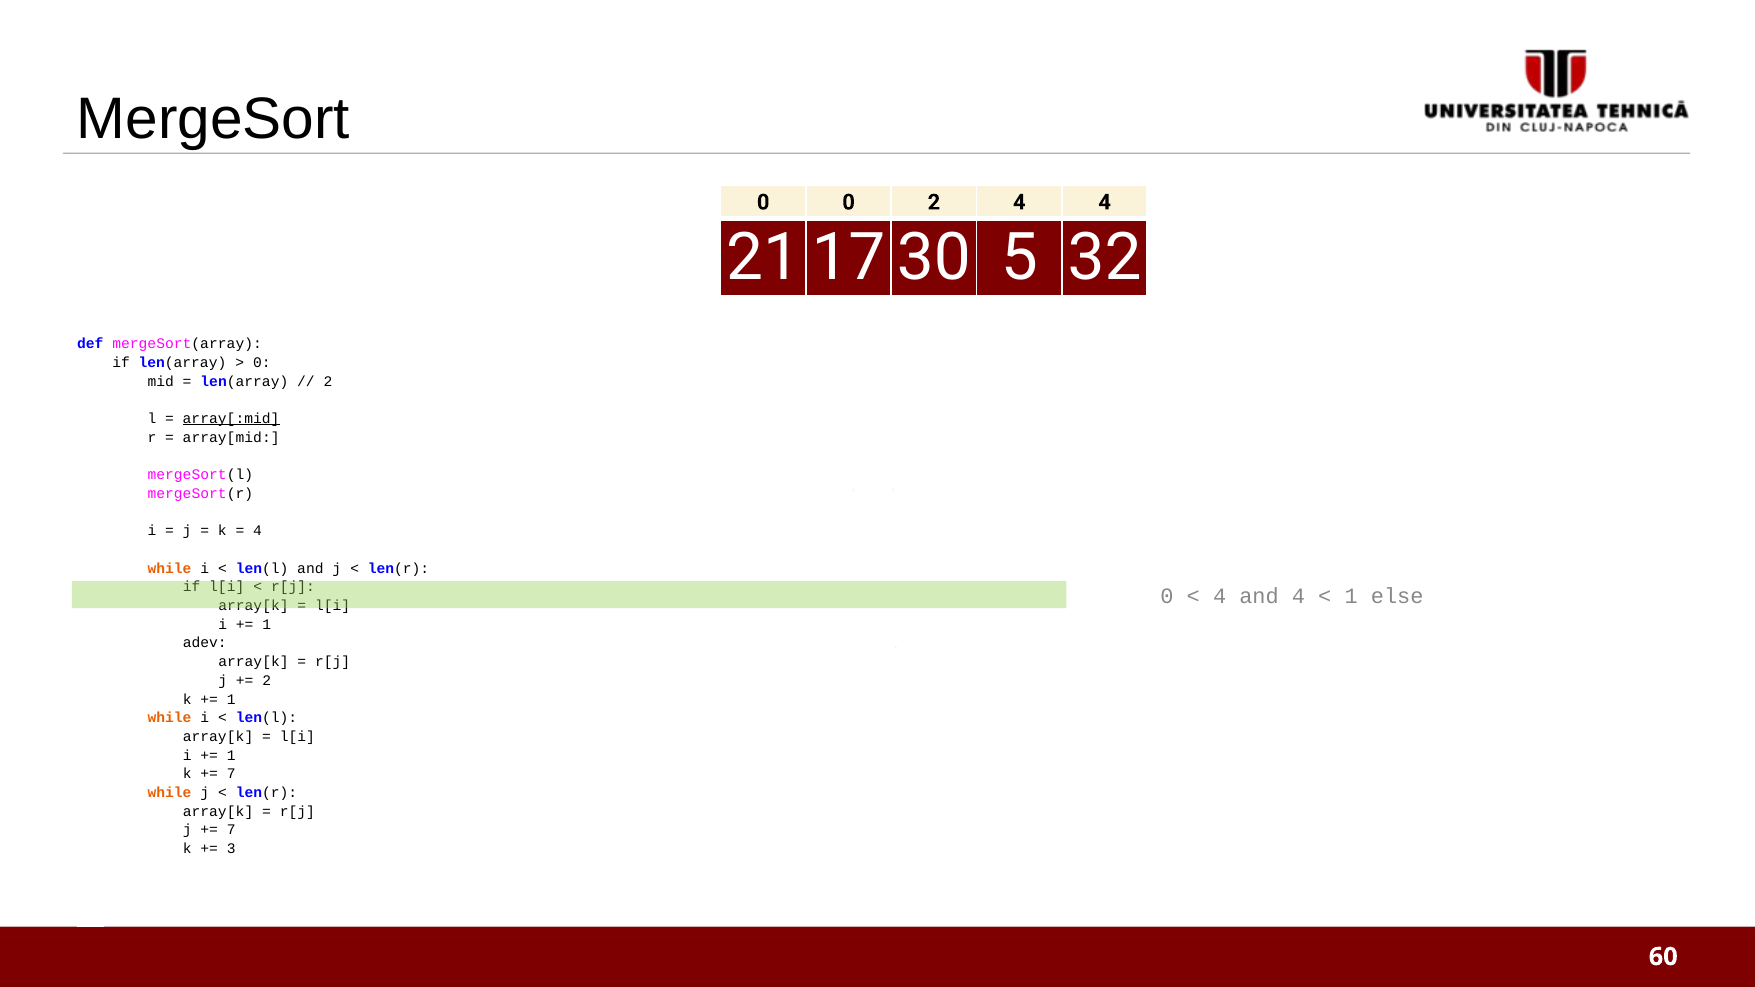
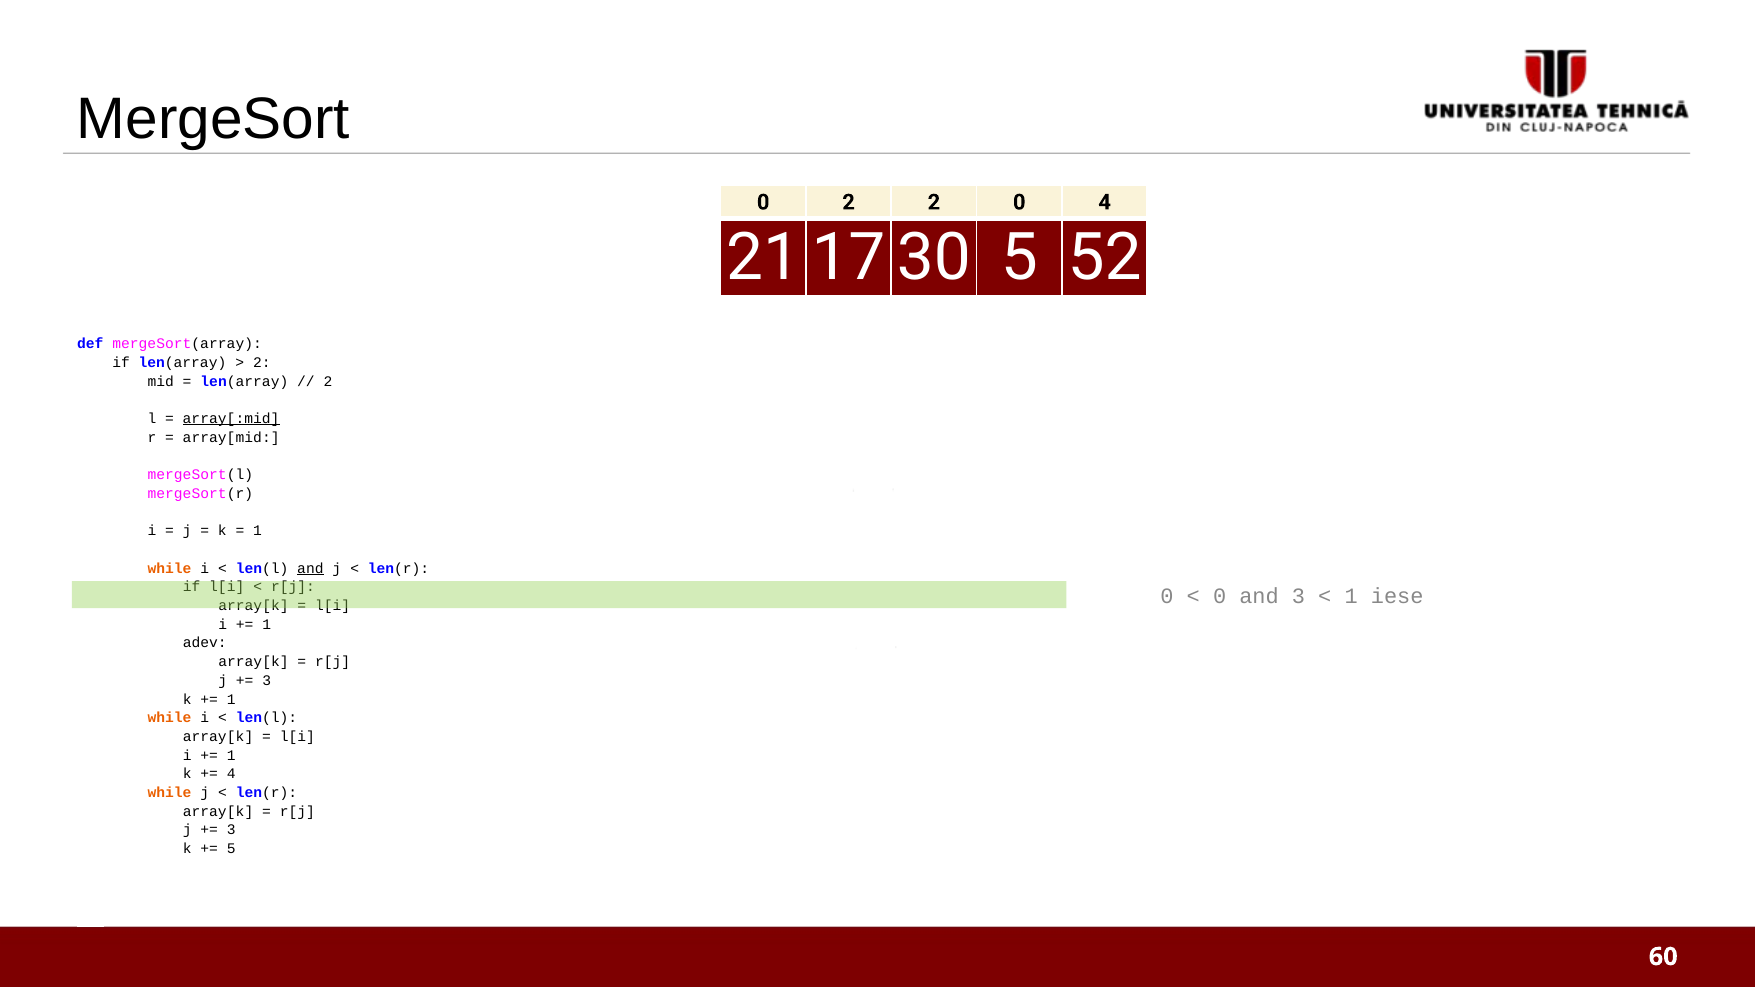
0 0: 0 -> 2 (849, 202)
2 4: 4 -> 0 (1019, 202)
32: 32 -> 52 (1105, 258)
0: 0 -> 2 (262, 363)
4: 4 -> 1 (258, 531)
and underline: none -> present (310, 568)
4: 4 -> 0 (1220, 597)
and 4: 4 -> 3 (1299, 597)
else: else -> iese (1397, 597)
2: 2 -> 3 (267, 681)
7: 7 -> 4 (231, 774)
7: 7 -> 3 (231, 830)
3: 3 -> 5 (231, 849)
